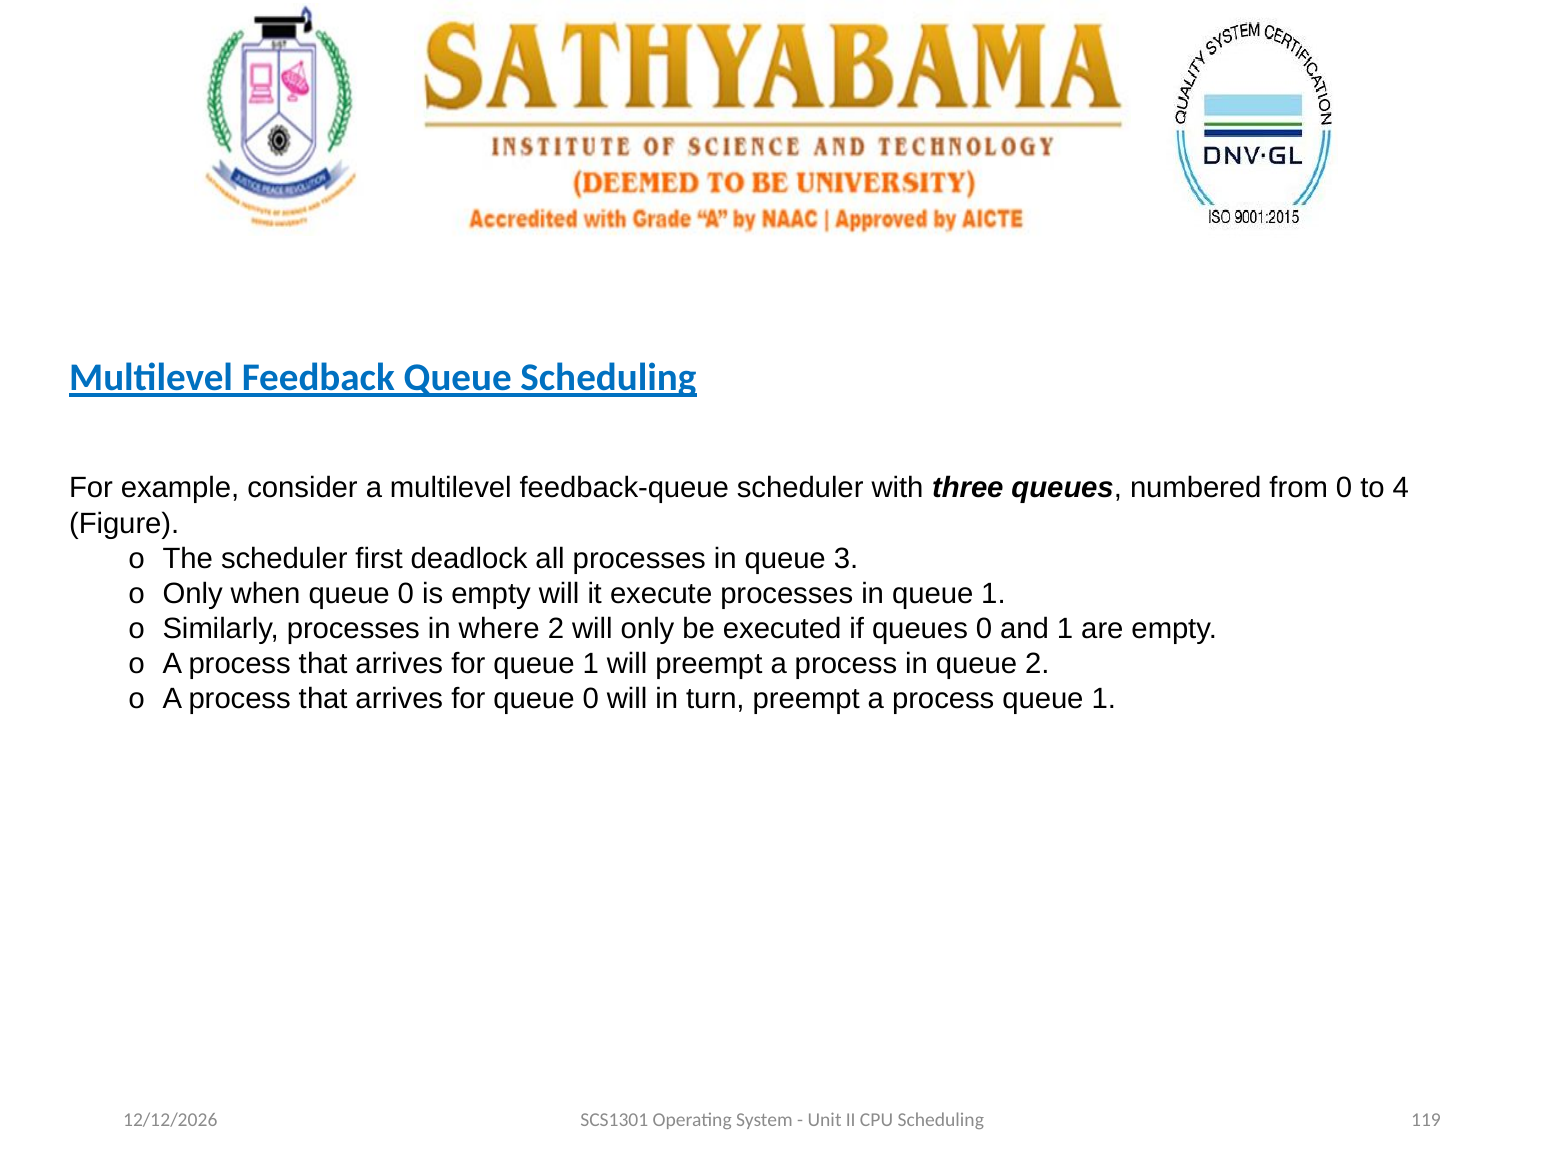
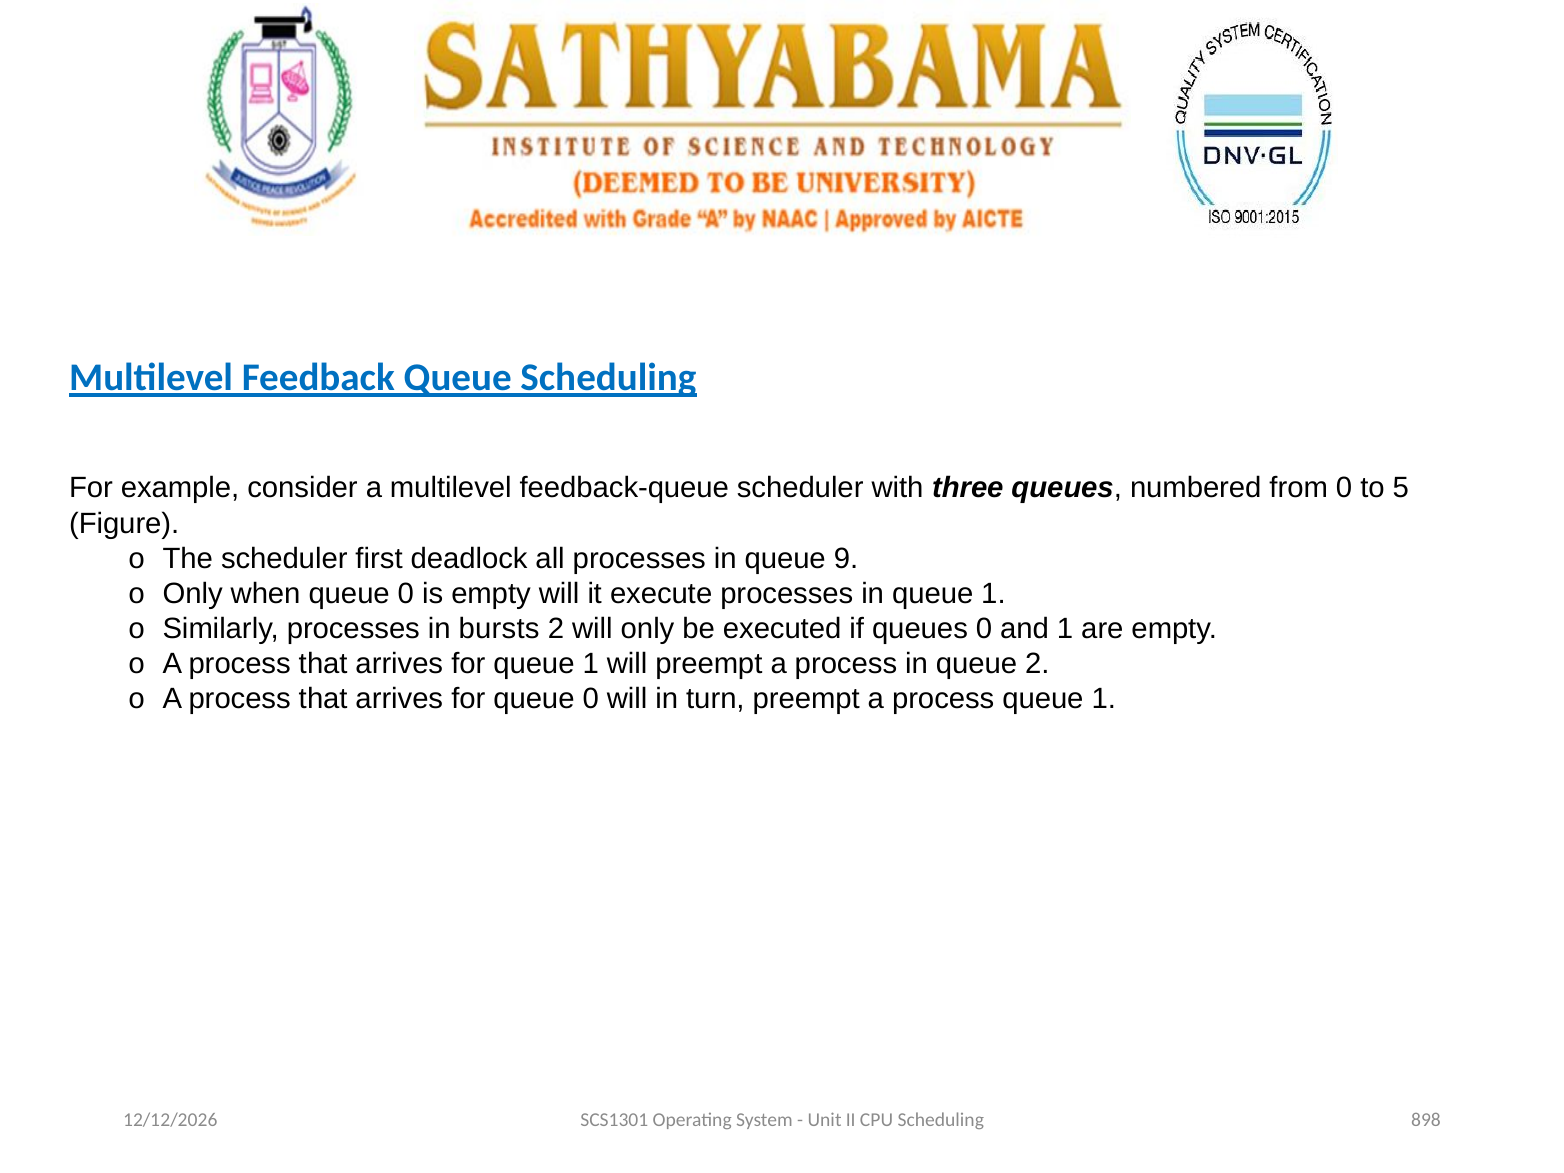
4: 4 -> 5 (1401, 488)
3: 3 -> 9 (846, 559)
where: where -> bursts (499, 629)
119: 119 -> 898 (1426, 1120)
